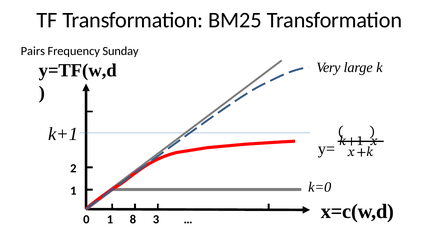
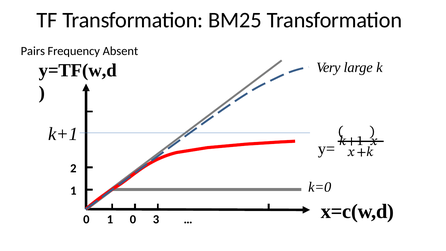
Sunday: Sunday -> Absent (120, 51)
1 8: 8 -> 0 (133, 219)
